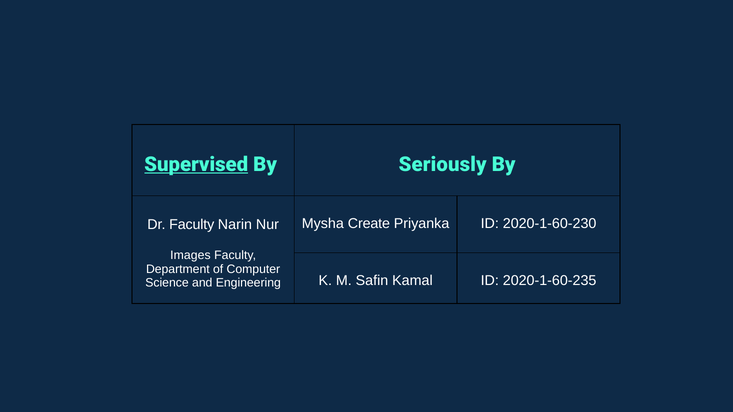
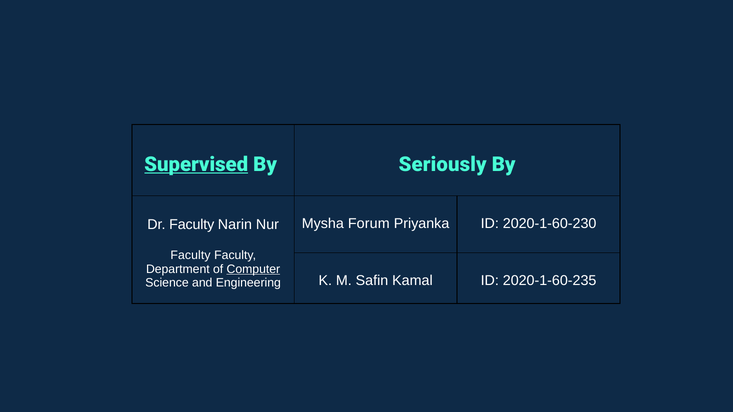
Create: Create -> Forum (369, 224)
Images: Images -> Faculty (190, 256)
Computer underline: none -> present (253, 269)
